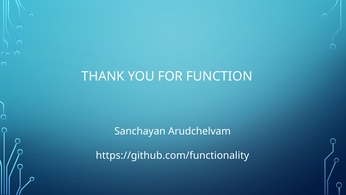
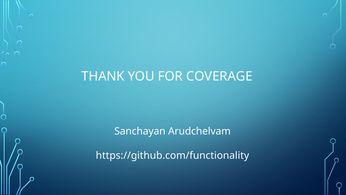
FUNCTION: FUNCTION -> COVERAGE (219, 76)
